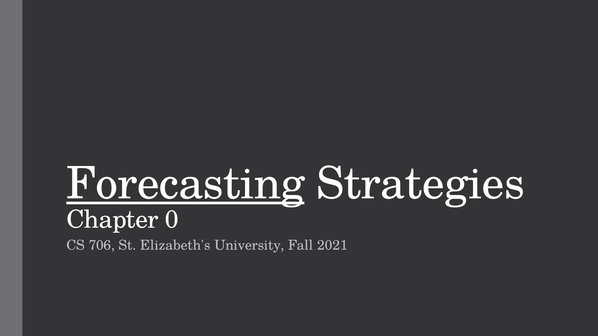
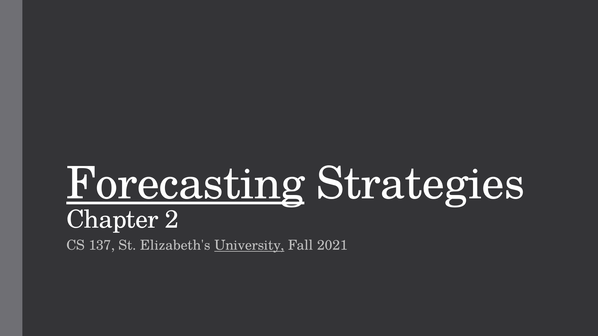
0: 0 -> 2 (172, 220)
706: 706 -> 137 (102, 246)
University underline: none -> present (249, 246)
